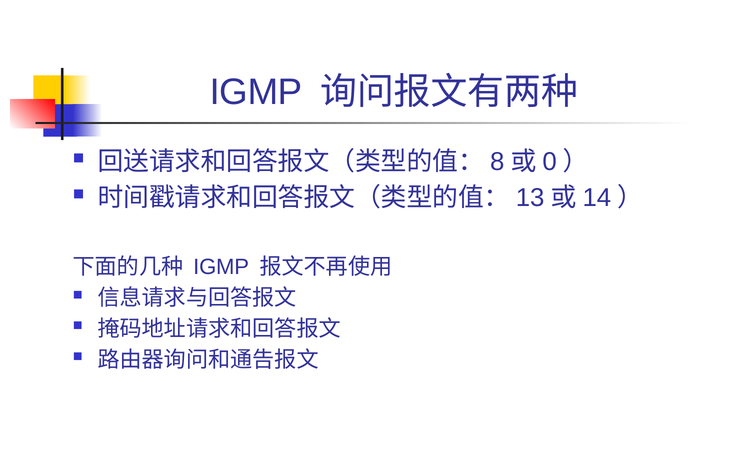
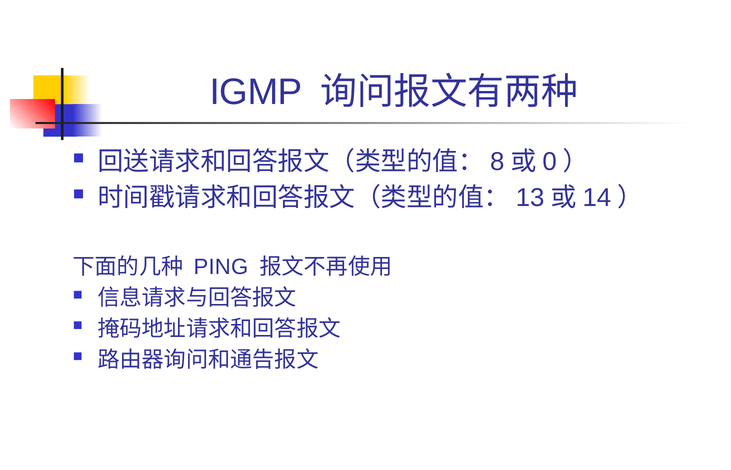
IGMP: IGMP -> PING (221, 267)
